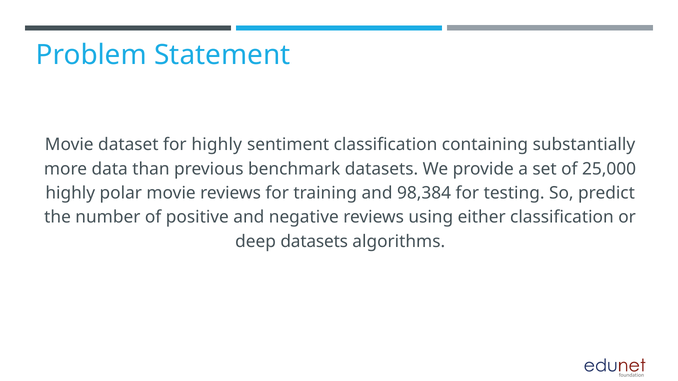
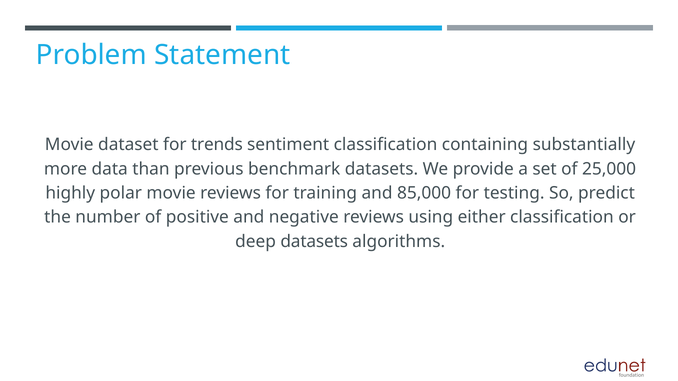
for highly: highly -> trends (217, 145)
98,384: 98,384 -> 85,000 (424, 193)
